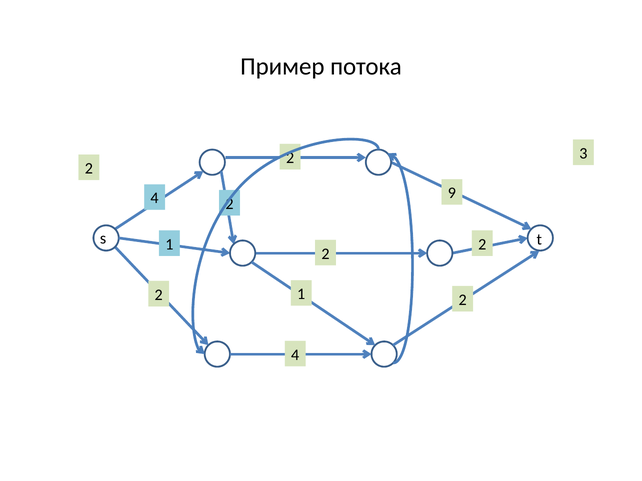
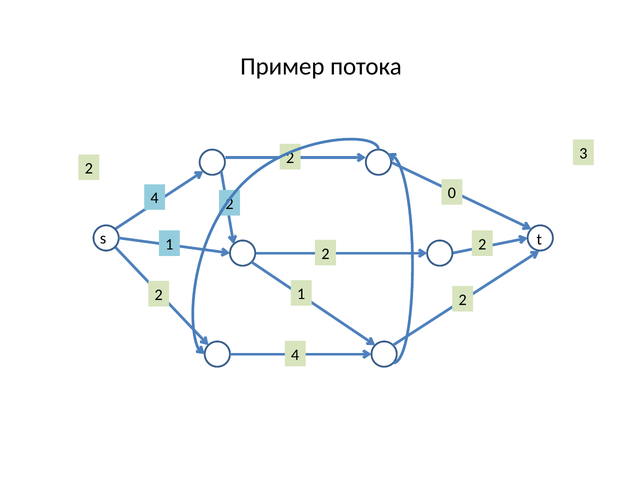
9: 9 -> 0 (452, 193)
